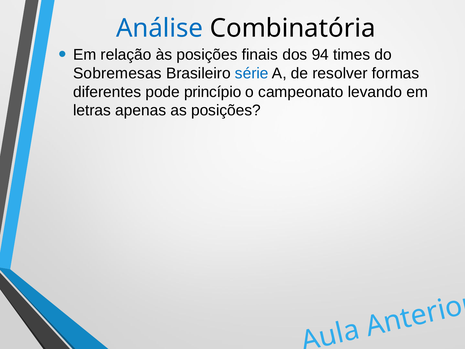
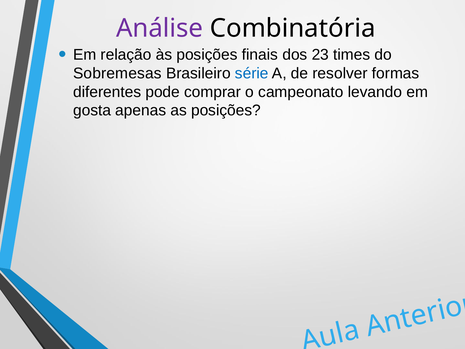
Análise colour: blue -> purple (160, 28)
94: 94 -> 23 (320, 55)
princípio: princípio -> comprar (213, 92)
letras: letras -> gosta (92, 110)
